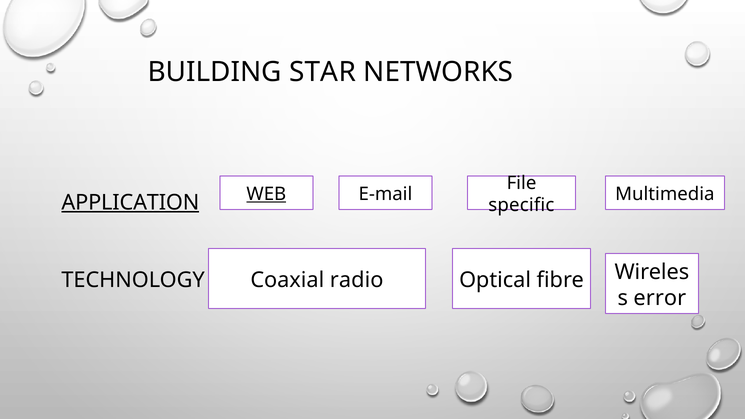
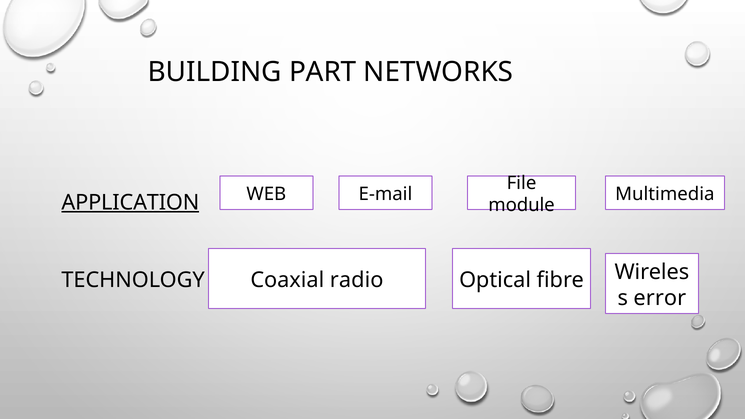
STAR: STAR -> PART (323, 72)
WEB underline: present -> none (266, 194)
specific: specific -> module (522, 205)
